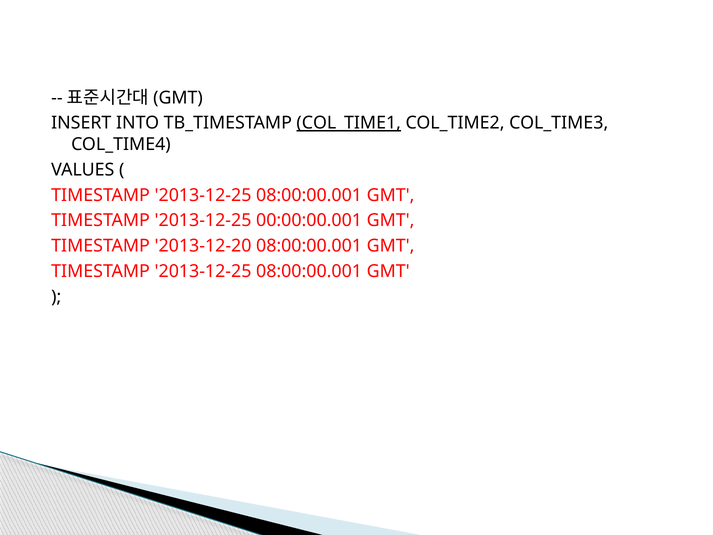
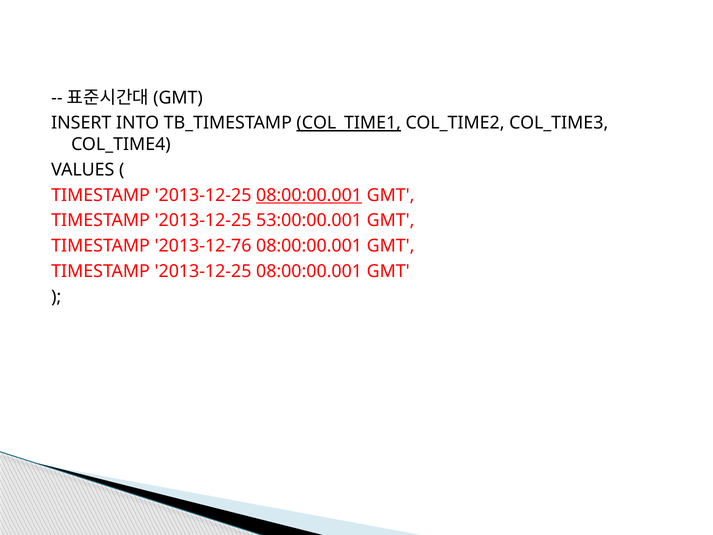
08:00:00.001 underline: none -> present (309, 195)
00:00:00.001: 00:00:00.001 -> 53:00:00.001 (309, 220)
2013-12-20: 2013-12-20 -> 2013-12-76 (203, 246)
